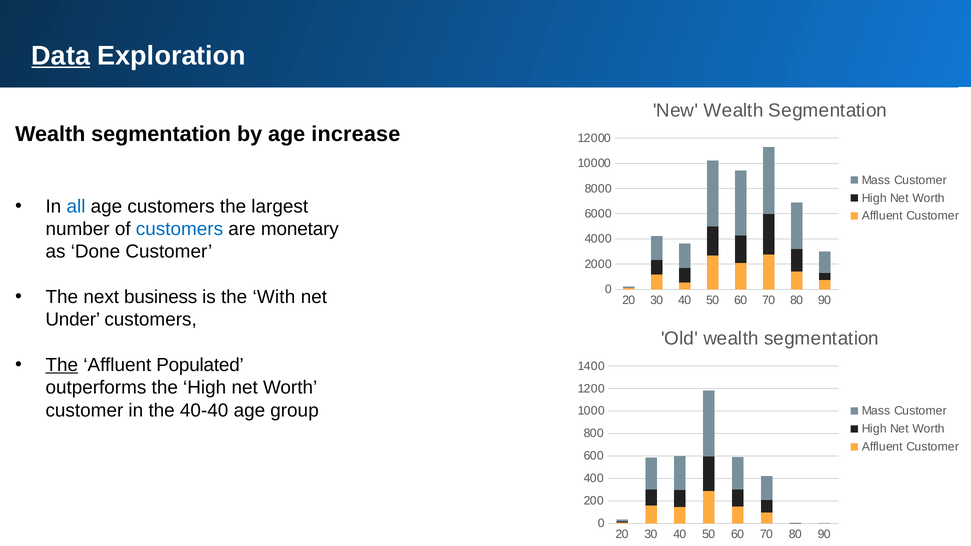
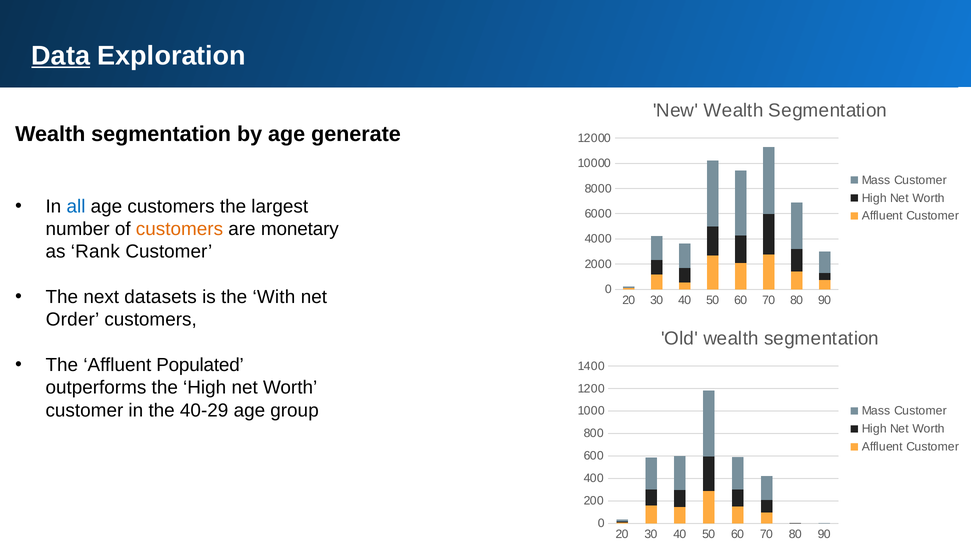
increase: increase -> generate (356, 134)
customers colour: blue -> orange (179, 229)
Done: Done -> Rank (95, 252)
business: business -> datasets (161, 297)
Under: Under -> Order (73, 320)
The underline: present -> none (62, 365)
40-40: 40-40 -> 40-29 (204, 411)
